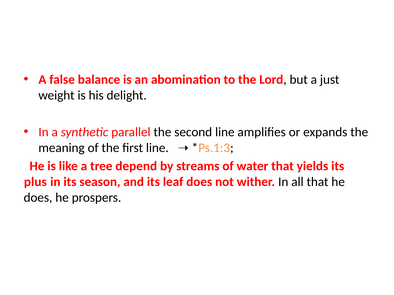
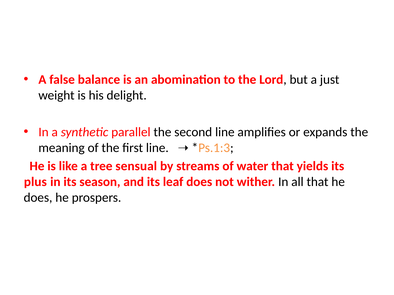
depend: depend -> sensual (136, 166)
